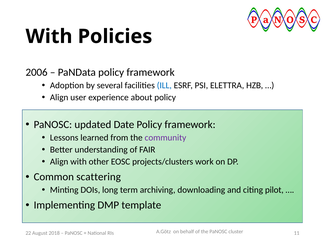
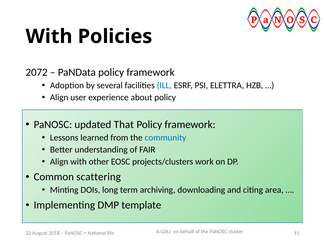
2006: 2006 -> 2072 (37, 72)
Date: Date -> That (124, 125)
community colour: purple -> blue (165, 137)
pilot: pilot -> area (274, 190)
